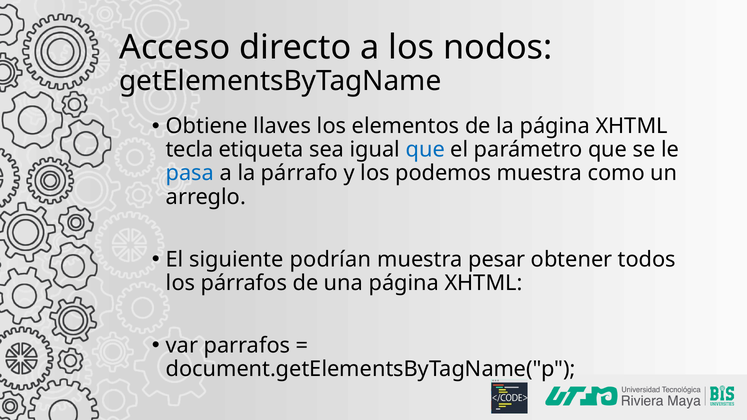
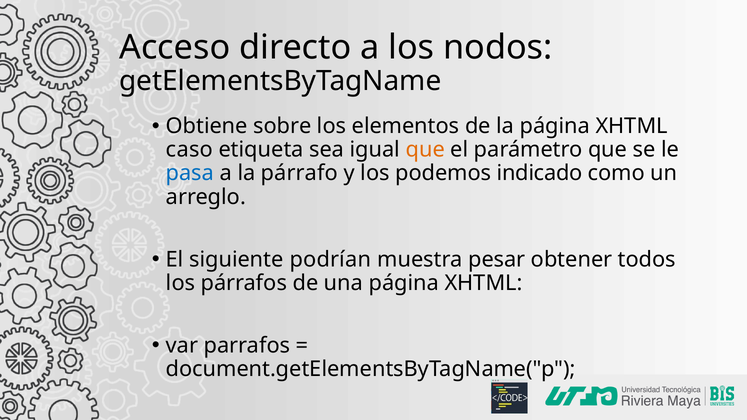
llaves: llaves -> sobre (282, 126)
tecla: tecla -> caso (189, 150)
que colour: blue -> orange (425, 150)
podemos muestra: muestra -> indicado (540, 173)
